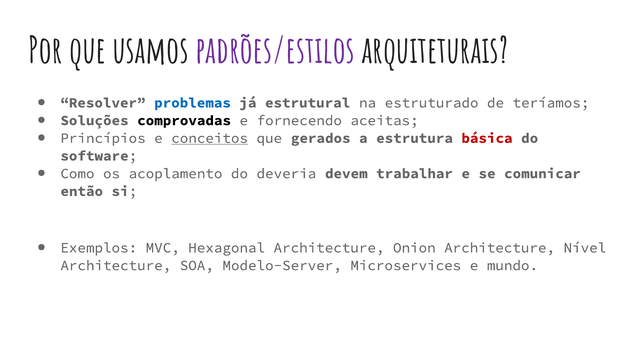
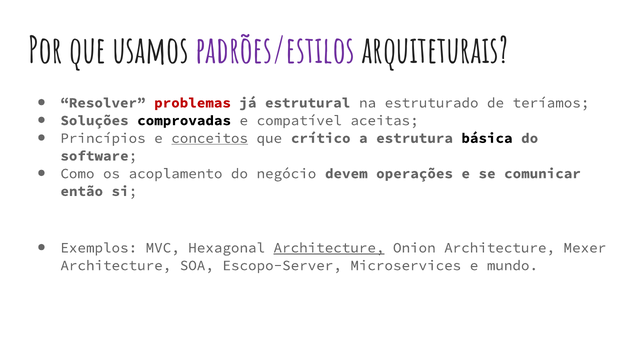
problemas colour: blue -> red (193, 103)
fornecendo: fornecendo -> compatível (299, 121)
gerados: gerados -> crítico (321, 138)
básica colour: red -> black (487, 138)
deveria: deveria -> negócio (286, 174)
trabalhar: trabalhar -> operações (415, 174)
Architecture underline: none -> present (329, 248)
Nível: Nível -> Mexer (585, 248)
Modelo-Server: Modelo-Server -> Escopo-Server (282, 266)
